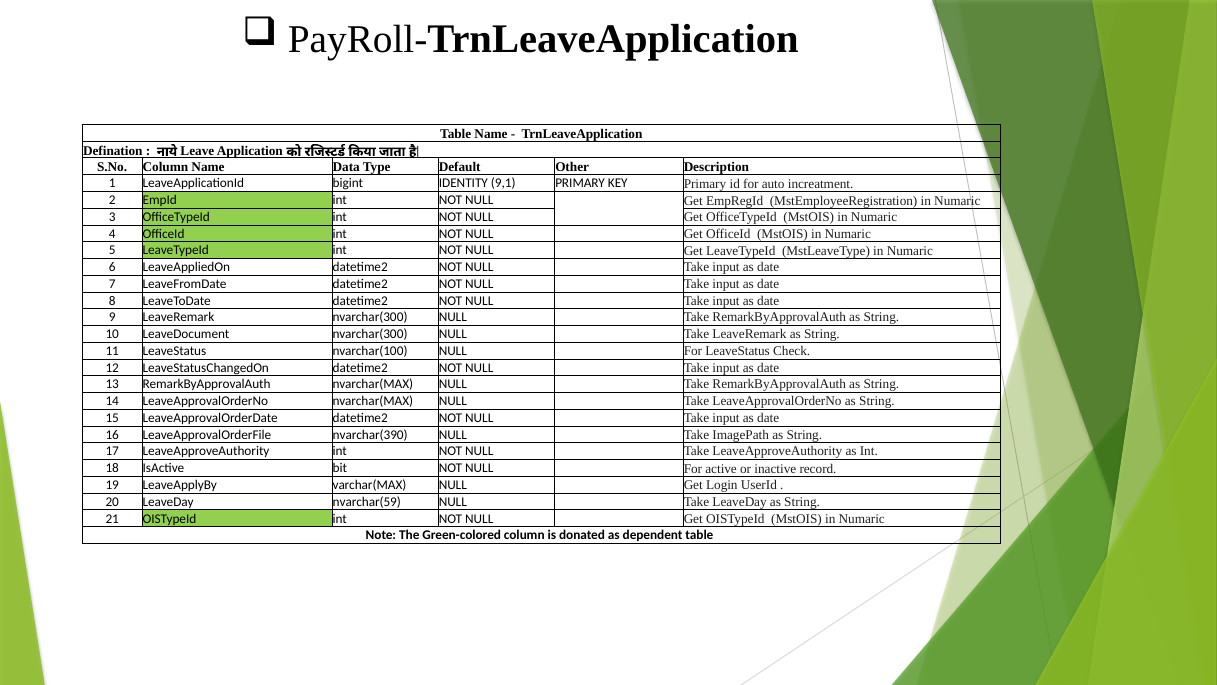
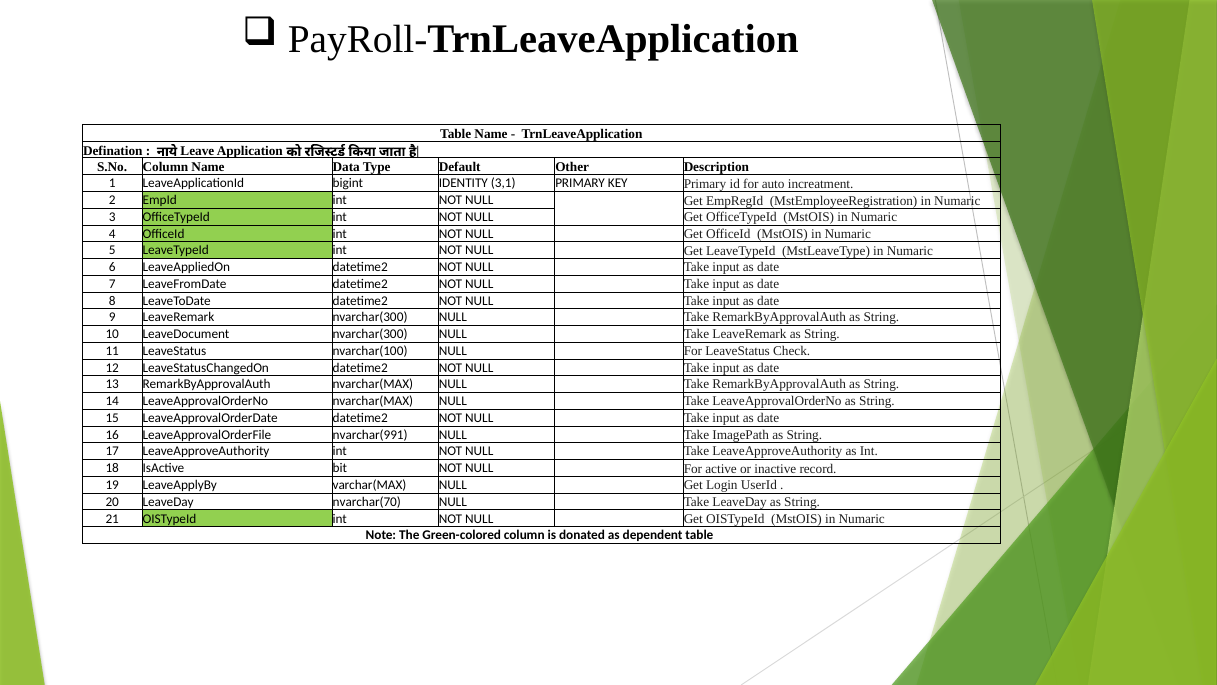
9,1: 9,1 -> 3,1 (503, 183)
nvarchar(390: nvarchar(390 -> nvarchar(991 (370, 435)
nvarchar(59: nvarchar(59 -> nvarchar(70 (367, 502)
